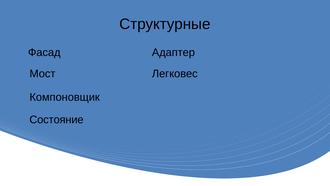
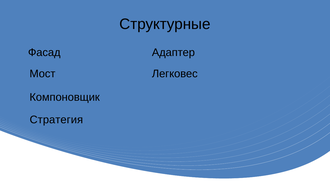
Состояние: Состояние -> Стратегия (56, 119)
